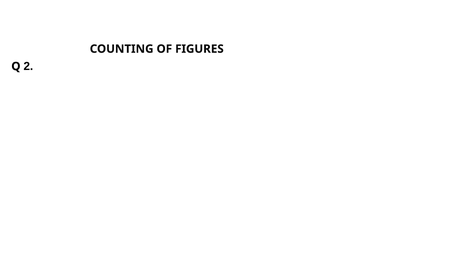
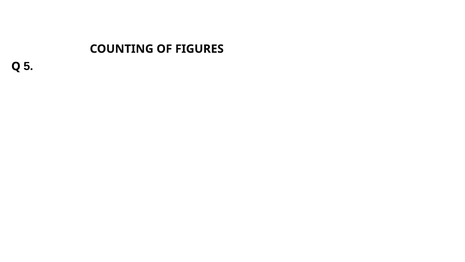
2: 2 -> 5 (28, 66)
